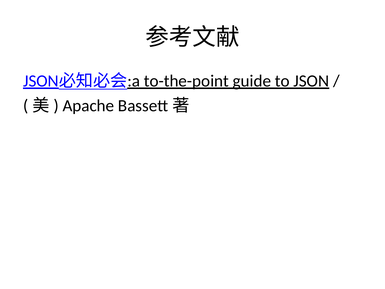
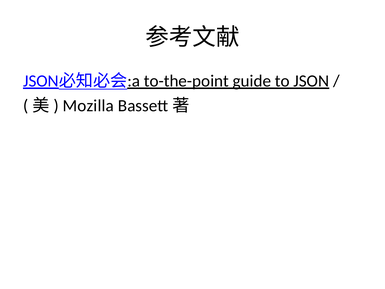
Apache: Apache -> Mozilla (88, 106)
